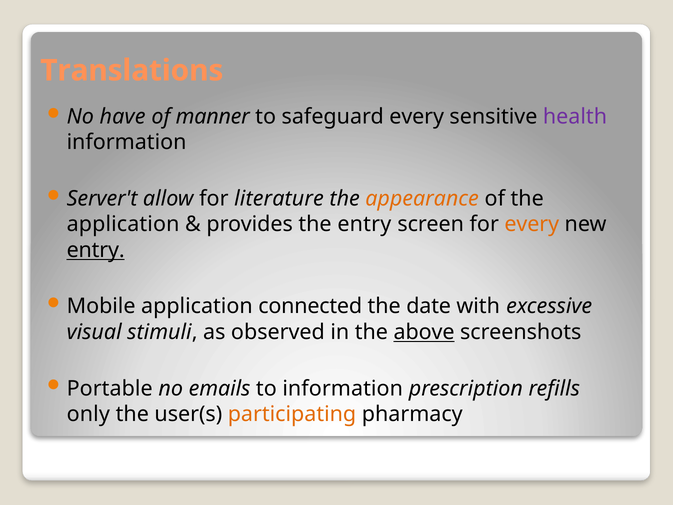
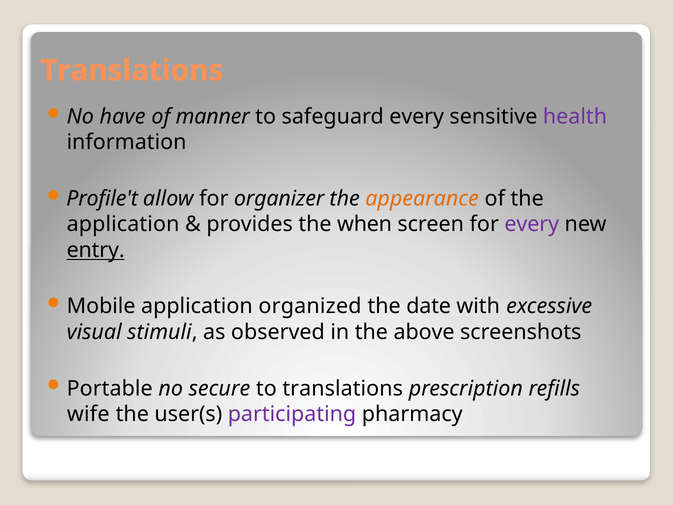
Server't: Server't -> Profile't (102, 198)
literature: literature -> organizer (279, 198)
the entry: entry -> when (365, 224)
every colour: orange -> purple (532, 224)
connected: connected -> organized (310, 306)
above underline: present -> none (424, 332)
emails: emails -> secure (219, 388)
to information: information -> translations (343, 388)
only: only -> wife (88, 414)
participating colour: orange -> purple (292, 414)
